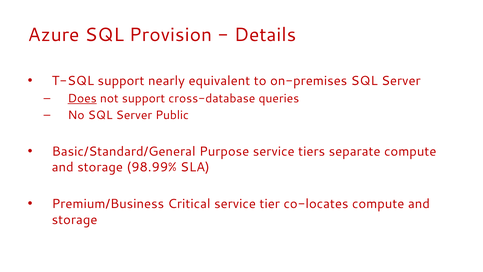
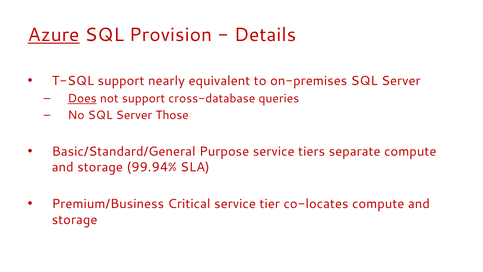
Azure underline: none -> present (54, 35)
Public: Public -> Those (172, 115)
98.99%: 98.99% -> 99.94% (152, 167)
